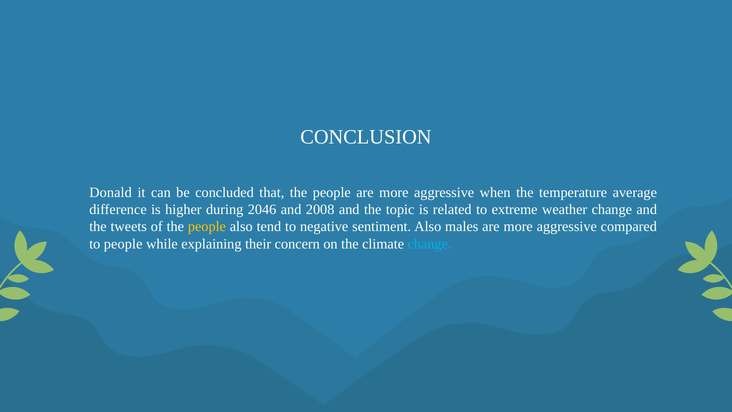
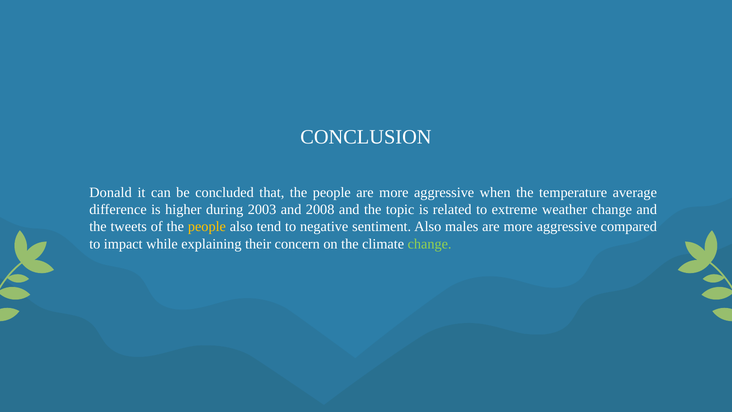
2046: 2046 -> 2003 (262, 209)
to people: people -> impact (123, 244)
change colour: light blue -> light green (430, 244)
